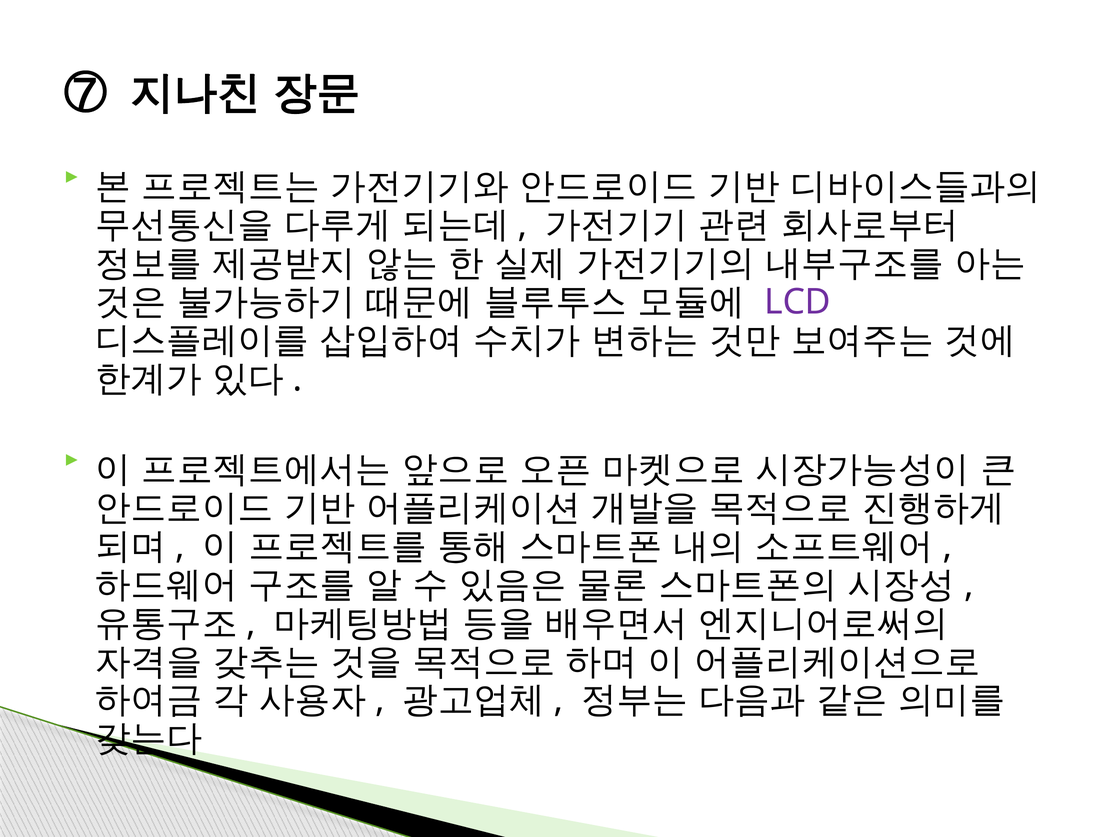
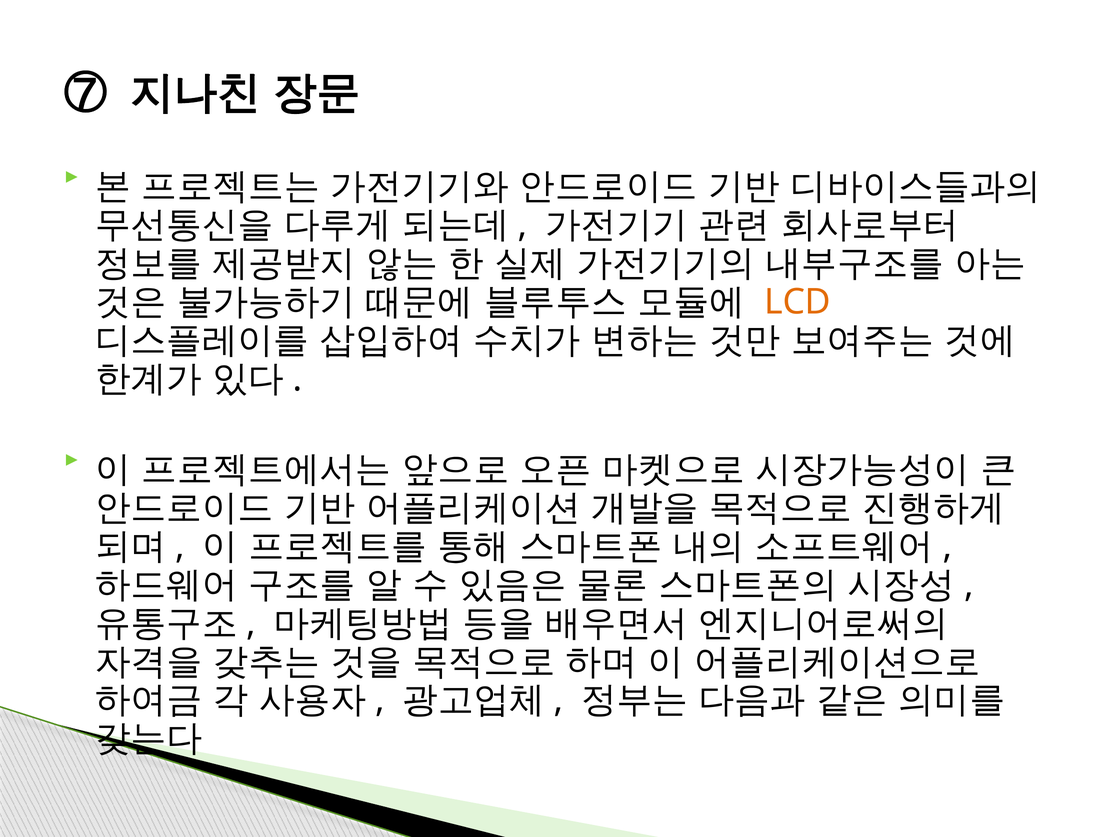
LCD colour: purple -> orange (798, 302)
